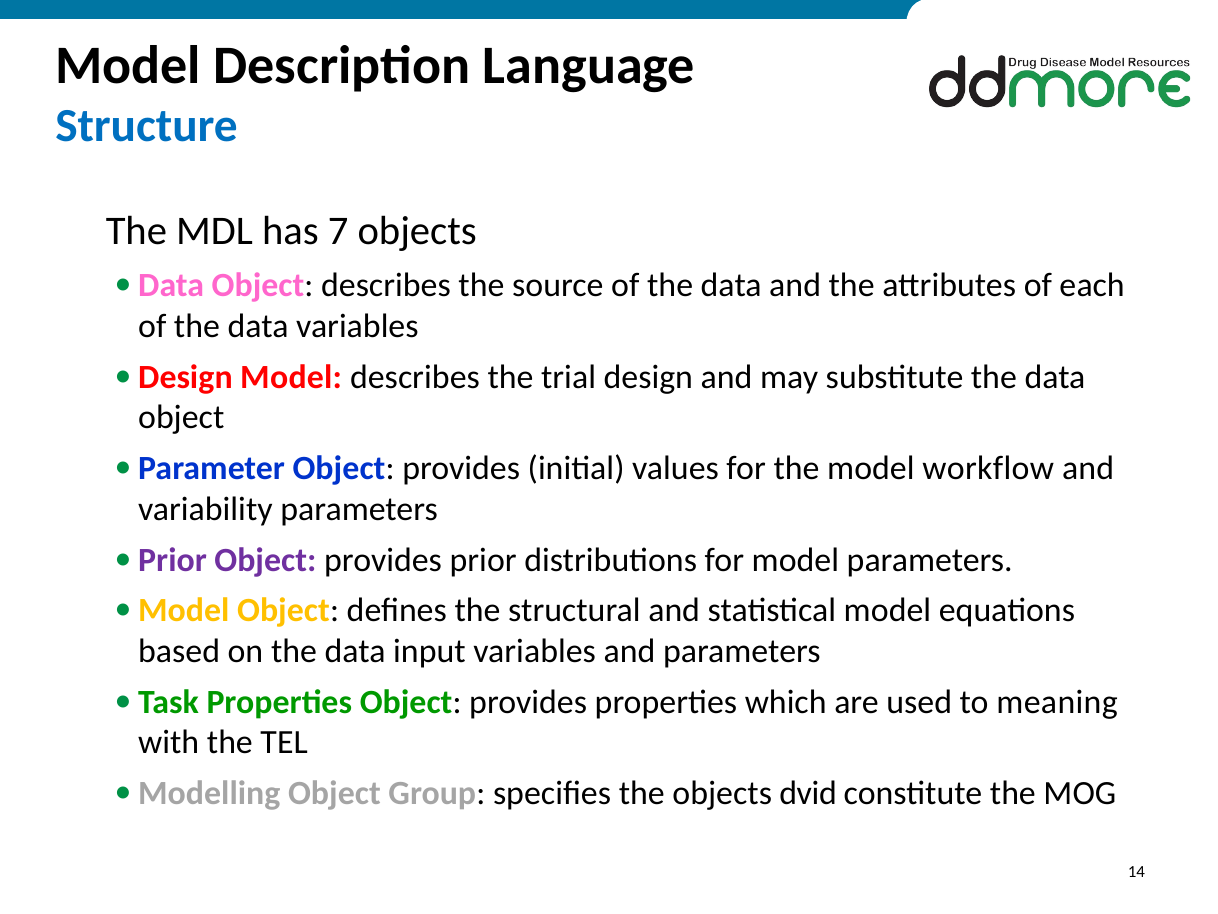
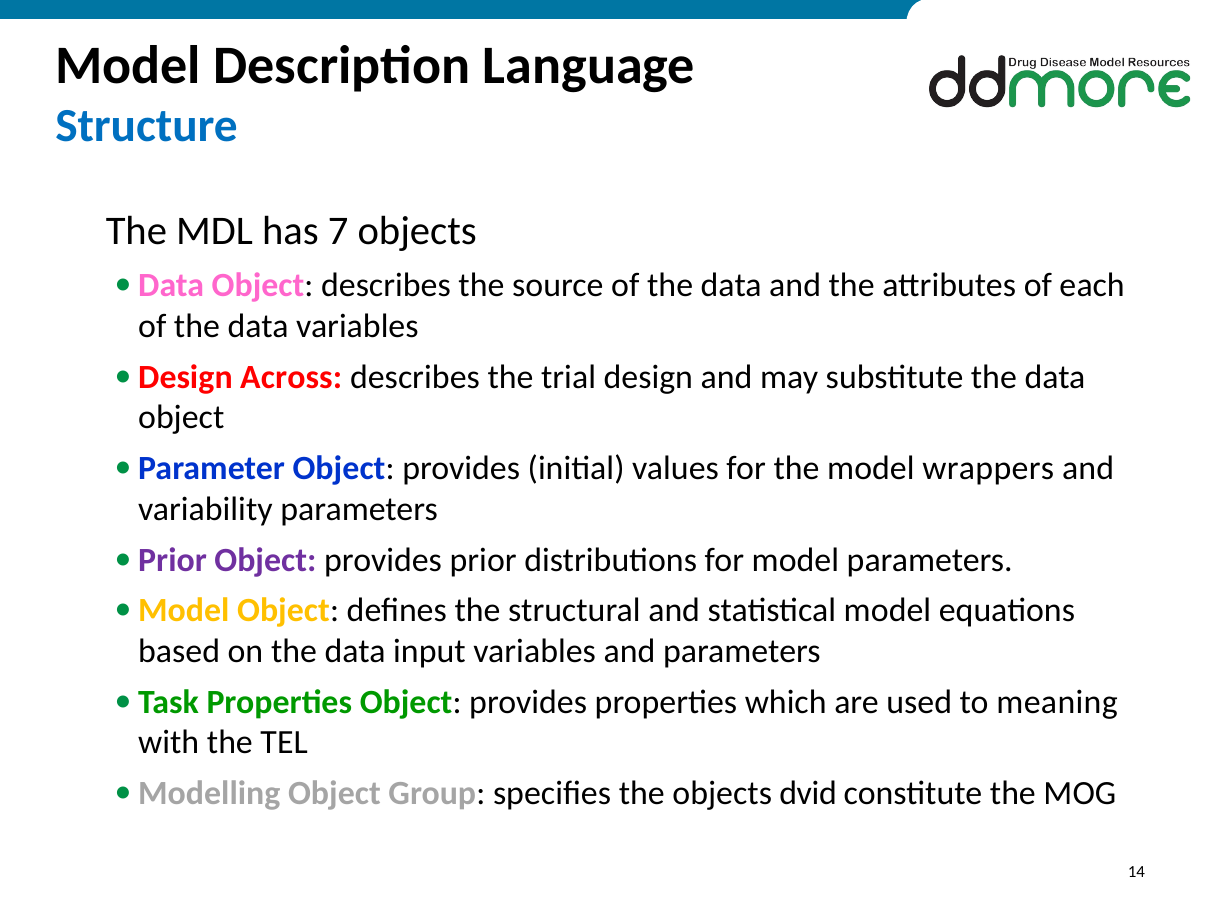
Design Model: Model -> Across (291, 377)
workflow: workflow -> wrappers (988, 468)
